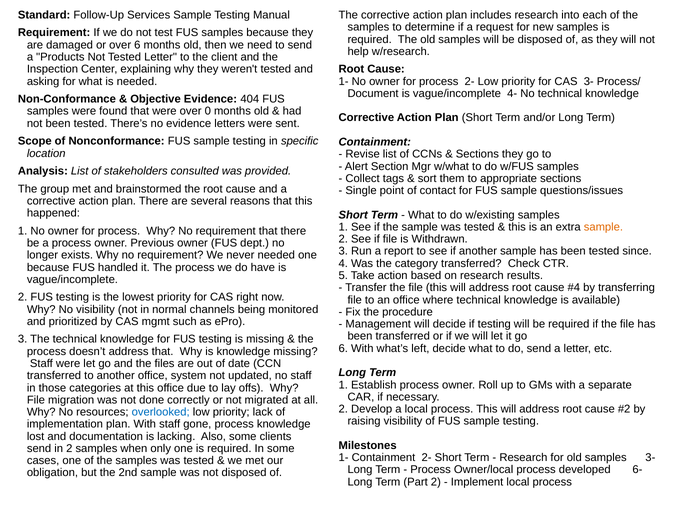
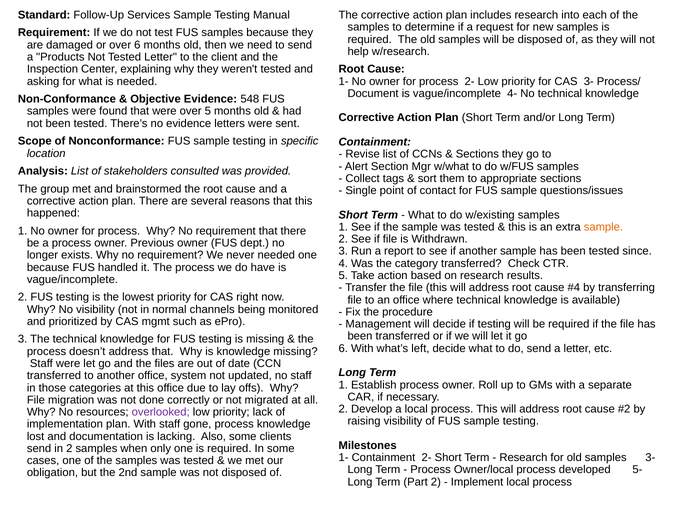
404: 404 -> 548 (250, 99)
over 0: 0 -> 5 (208, 111)
overlooked colour: blue -> purple (161, 412)
6-: 6- -> 5- (637, 470)
